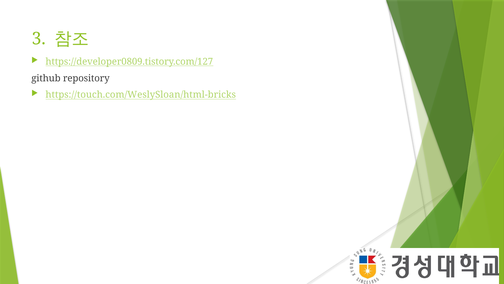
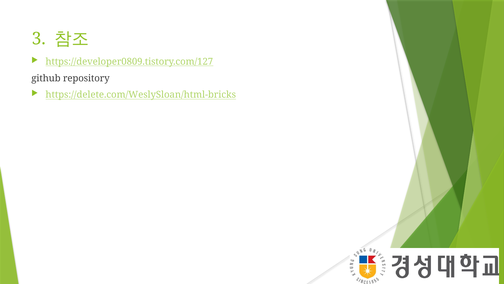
https://touch.com/WeslySloan/html-bricks: https://touch.com/WeslySloan/html-bricks -> https://delete.com/WeslySloan/html-bricks (141, 95)
